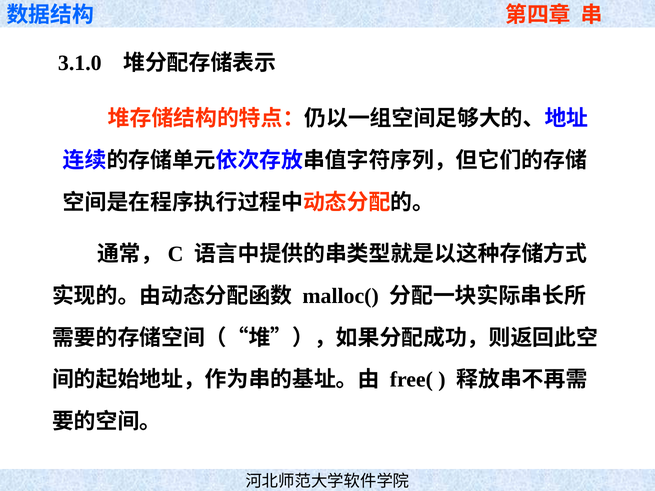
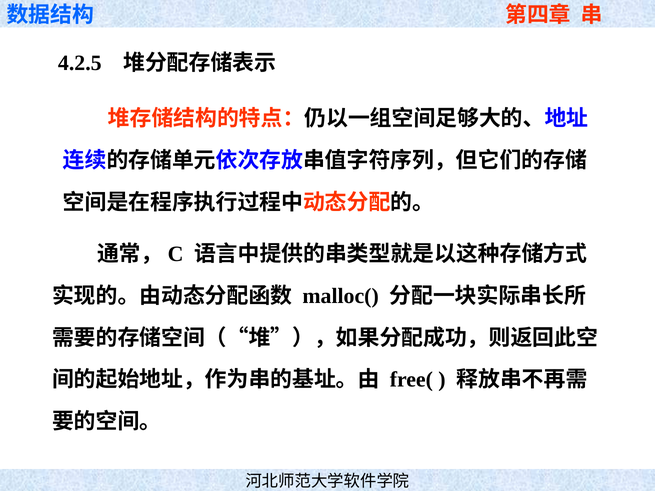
3.1.0: 3.1.0 -> 4.2.5 (80, 63)
